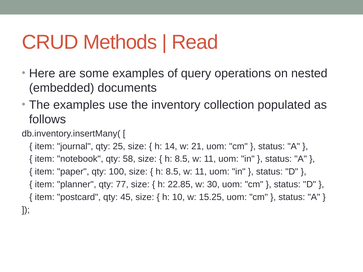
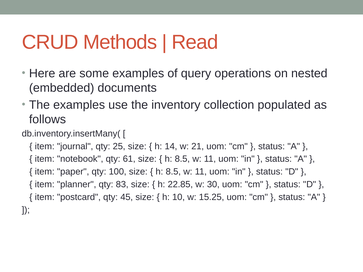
58: 58 -> 61 (129, 159)
77: 77 -> 83 (122, 185)
